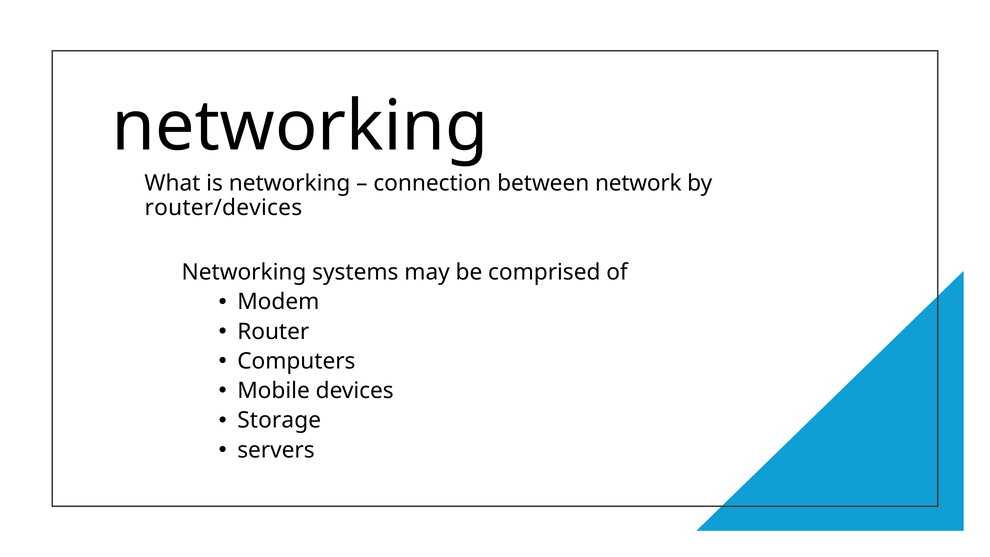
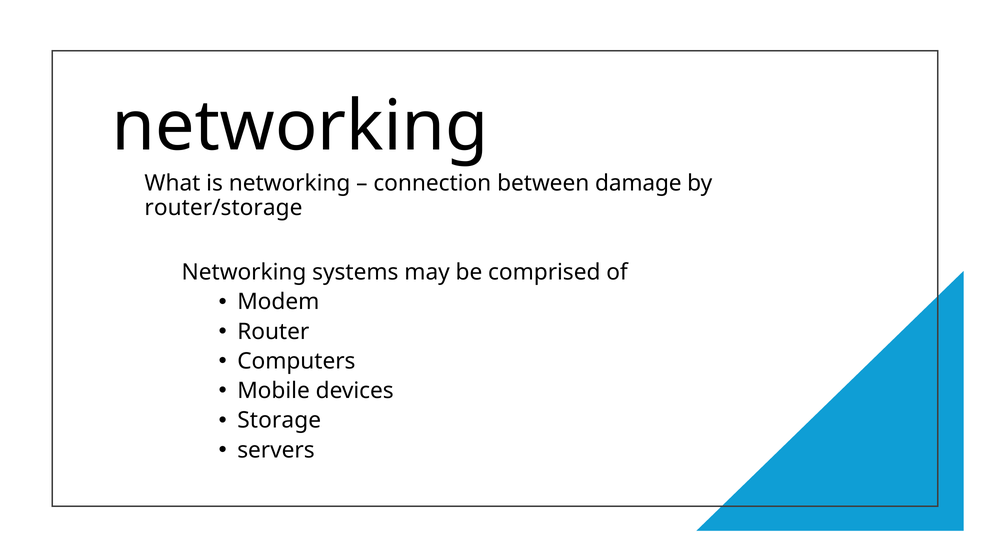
network: network -> damage (638, 183)
router/devices: router/devices -> router/storage (223, 208)
